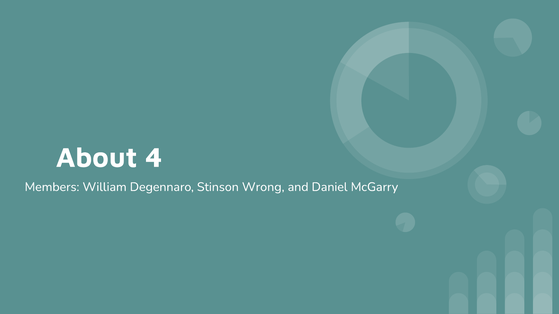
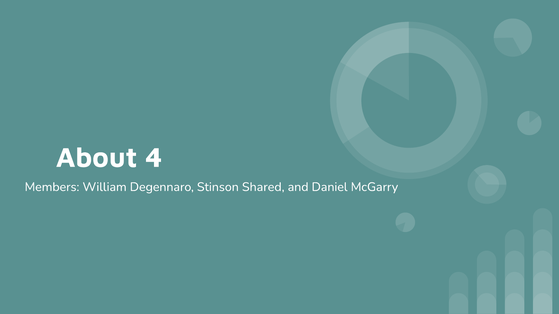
Wrong: Wrong -> Shared (263, 187)
